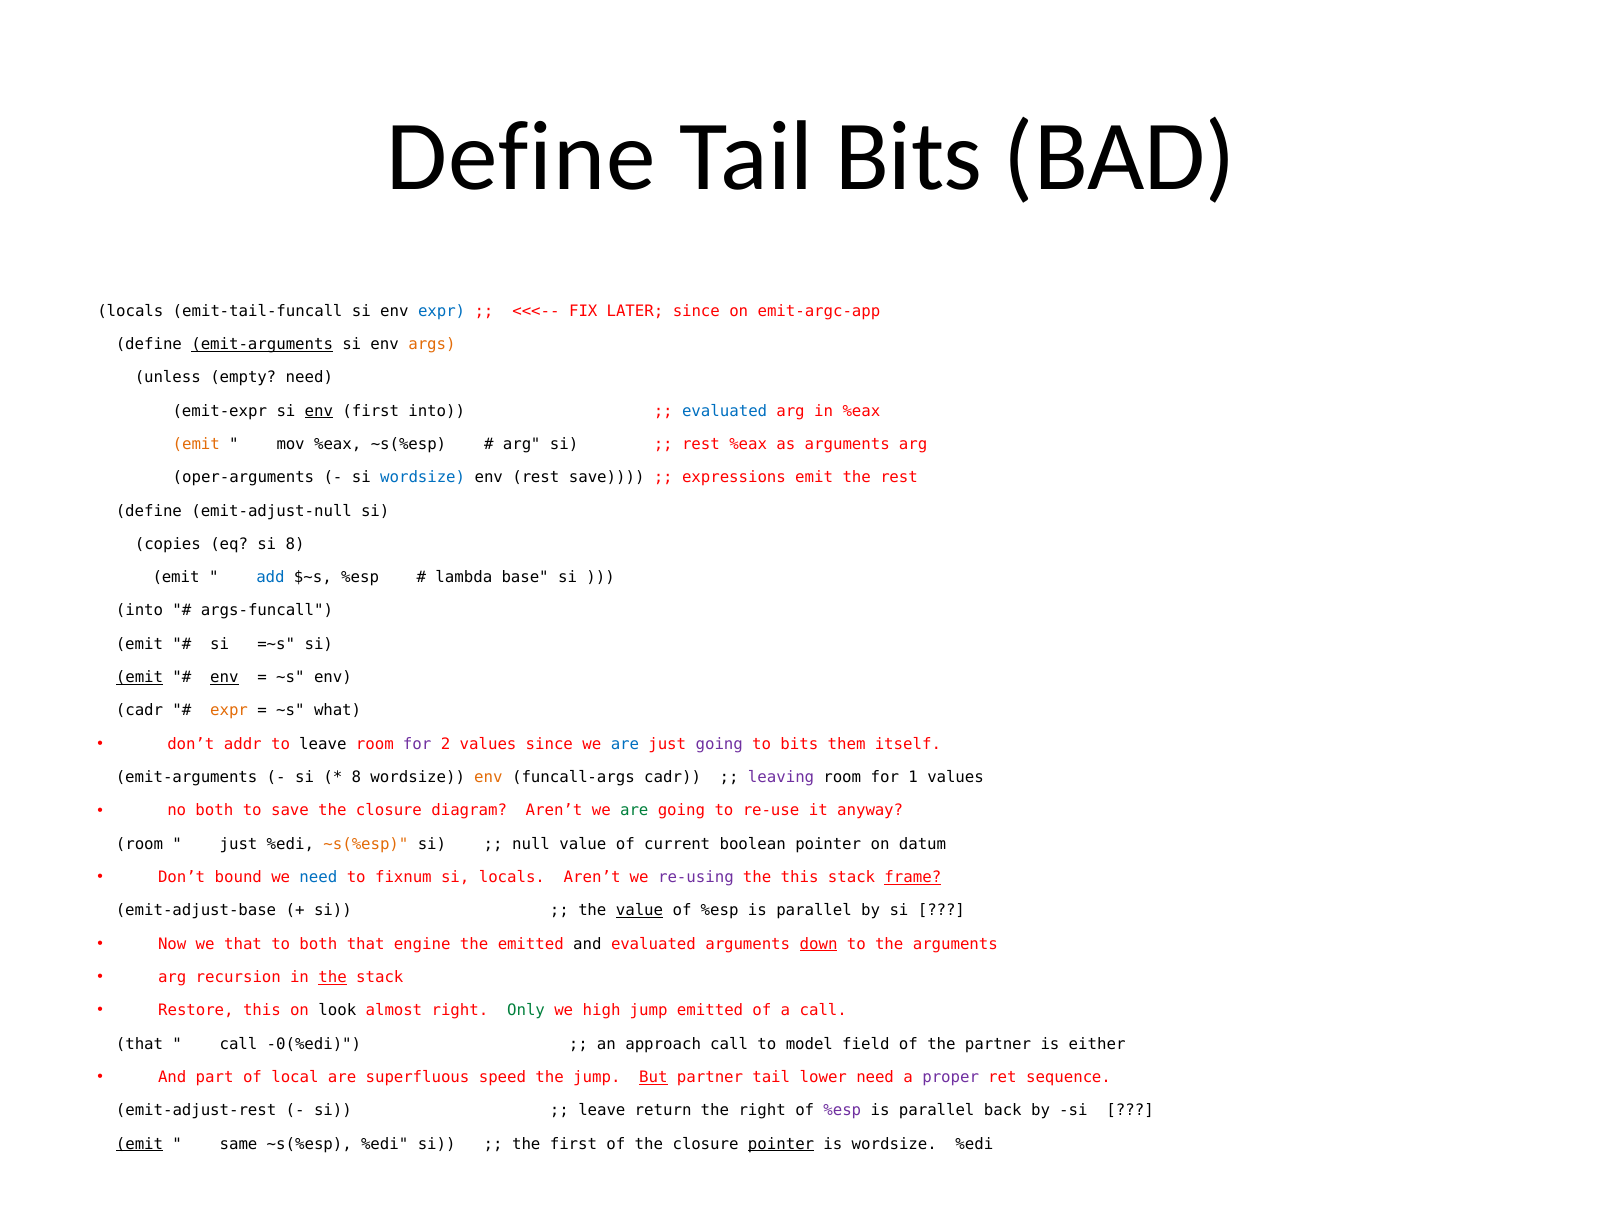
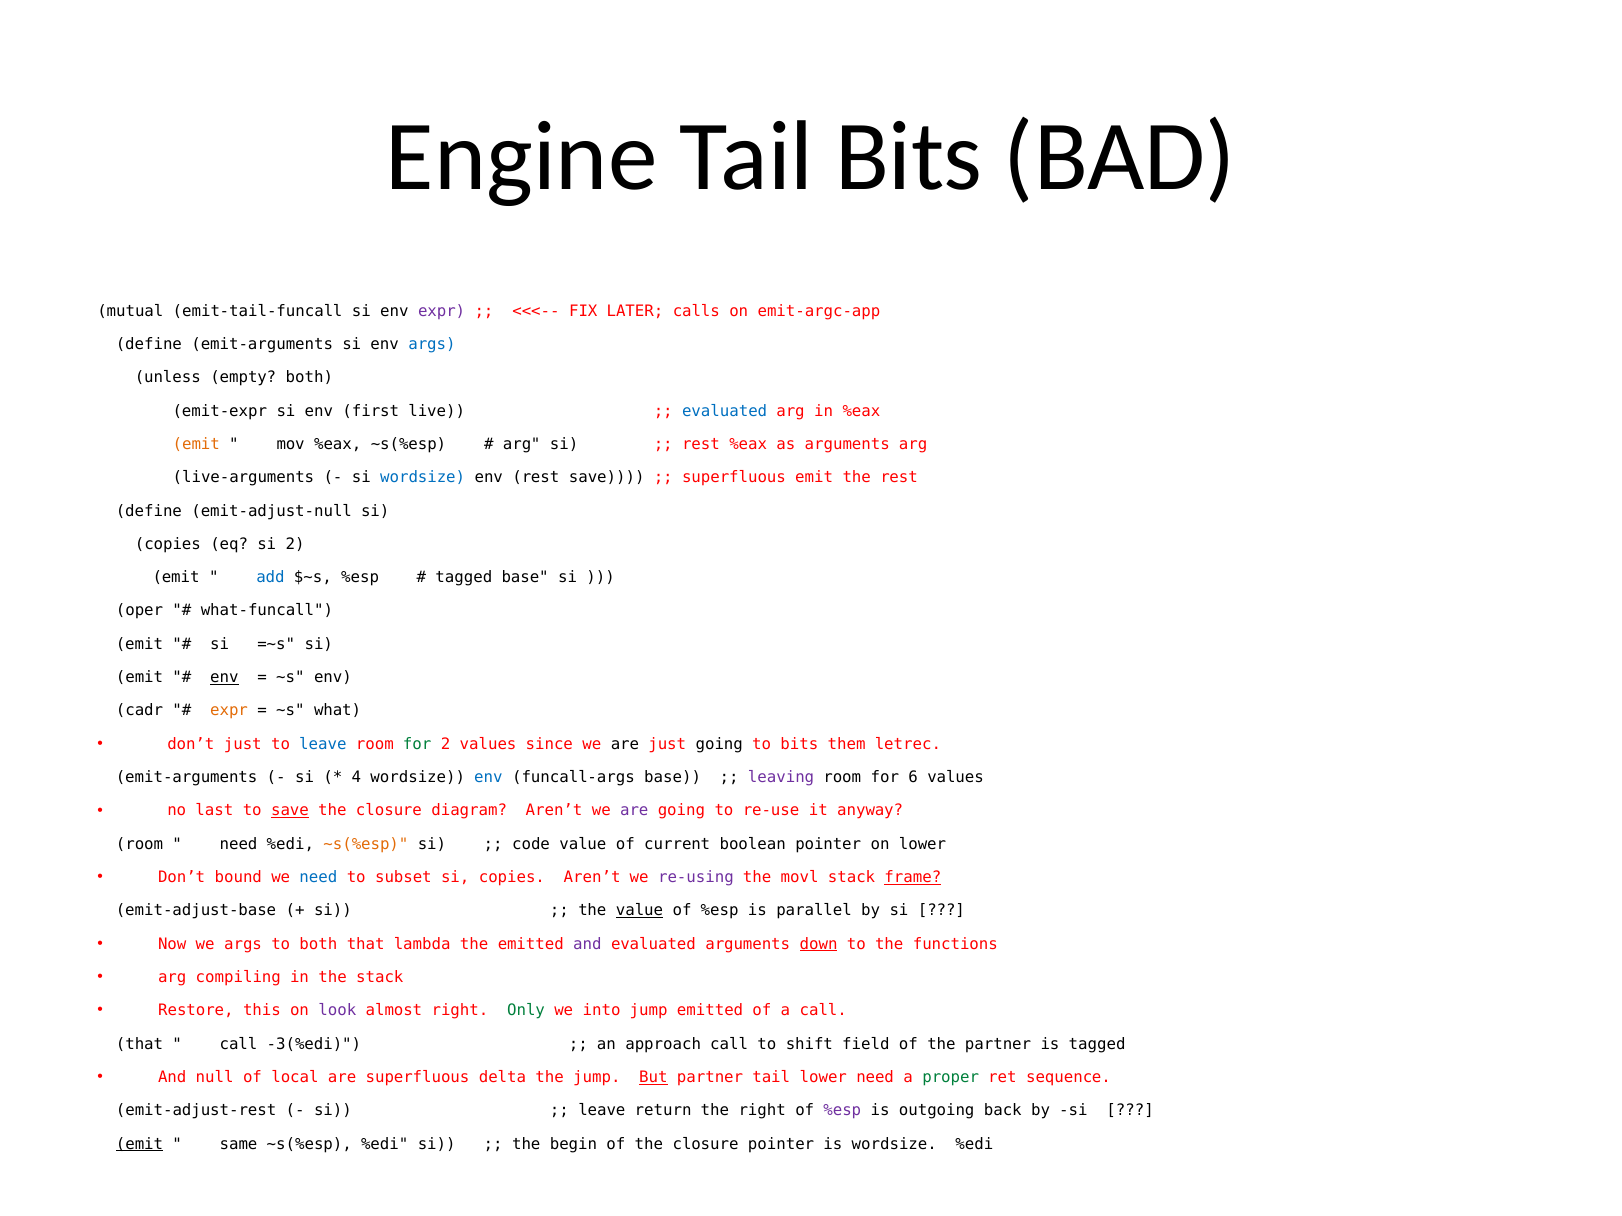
Define: Define -> Engine (521, 157)
locals: locals -> mutual (130, 311)
expr colour: blue -> purple (442, 311)
LATER since: since -> calls (696, 311)
emit-arguments underline: present -> none (262, 344)
args colour: orange -> blue (432, 344)
empty need: need -> both (309, 378)
env underline: present -> none (319, 411)
first into: into -> live (437, 411)
oper-arguments: oper-arguments -> live-arguments (243, 478)
expressions: expressions -> superfluous (734, 478)
si 8: 8 -> 2 (295, 544)
lambda: lambda -> tagged (464, 578)
into: into -> oper (140, 611)
args-funcall: args-funcall -> what-funcall (267, 611)
emit underline: present -> none (140, 678)
don’t addr: addr -> just (243, 744)
leave colour: black -> blue (323, 744)
for colour: purple -> green (417, 744)
are colour: blue -> black (625, 744)
going colour: purple -> black (719, 744)
itself: itself -> letrec (908, 744)
8: 8 -> 4 (356, 778)
env colour: orange -> blue (488, 778)
funcall-args cadr: cadr -> base (673, 778)
1: 1 -> 6 (913, 778)
no both: both -> last (214, 811)
save underline: none -> present (290, 811)
are colour: green -> purple (634, 811)
just: just -> need (239, 844)
null: null -> code (531, 844)
on datum: datum -> lower (923, 844)
fixnum: fixnum -> subset (403, 878)
locals: locals -> copies (512, 878)
the this: this -> movl (800, 878)
we that: that -> args (243, 944)
engine: engine -> lambda (422, 944)
and colour: black -> purple (587, 944)
the arguments: arguments -> functions (955, 944)
recursion: recursion -> compiling (238, 978)
the underline: present -> none (333, 978)
look colour: black -> purple (337, 1011)
high: high -> into (602, 1011)
-0(%edi: -0(%edi -> -3(%edi (314, 1044)
model: model -> shift (809, 1044)
is either: either -> tagged (1097, 1044)
part: part -> null (215, 1078)
speed: speed -> delta (502, 1078)
proper colour: purple -> green (951, 1078)
parallel: parallel -> outgoing (937, 1111)
the first: first -> begin (573, 1144)
pointer underline: present -> none (781, 1144)
